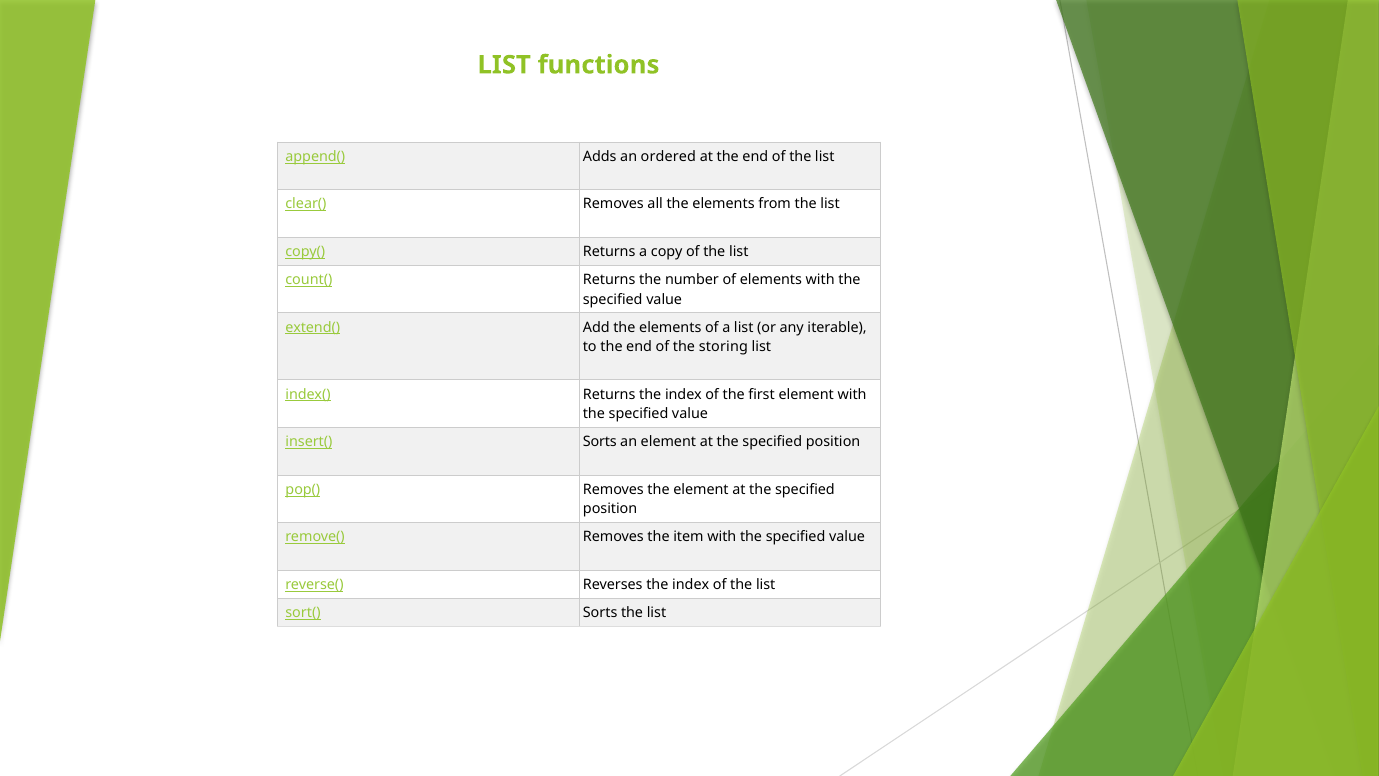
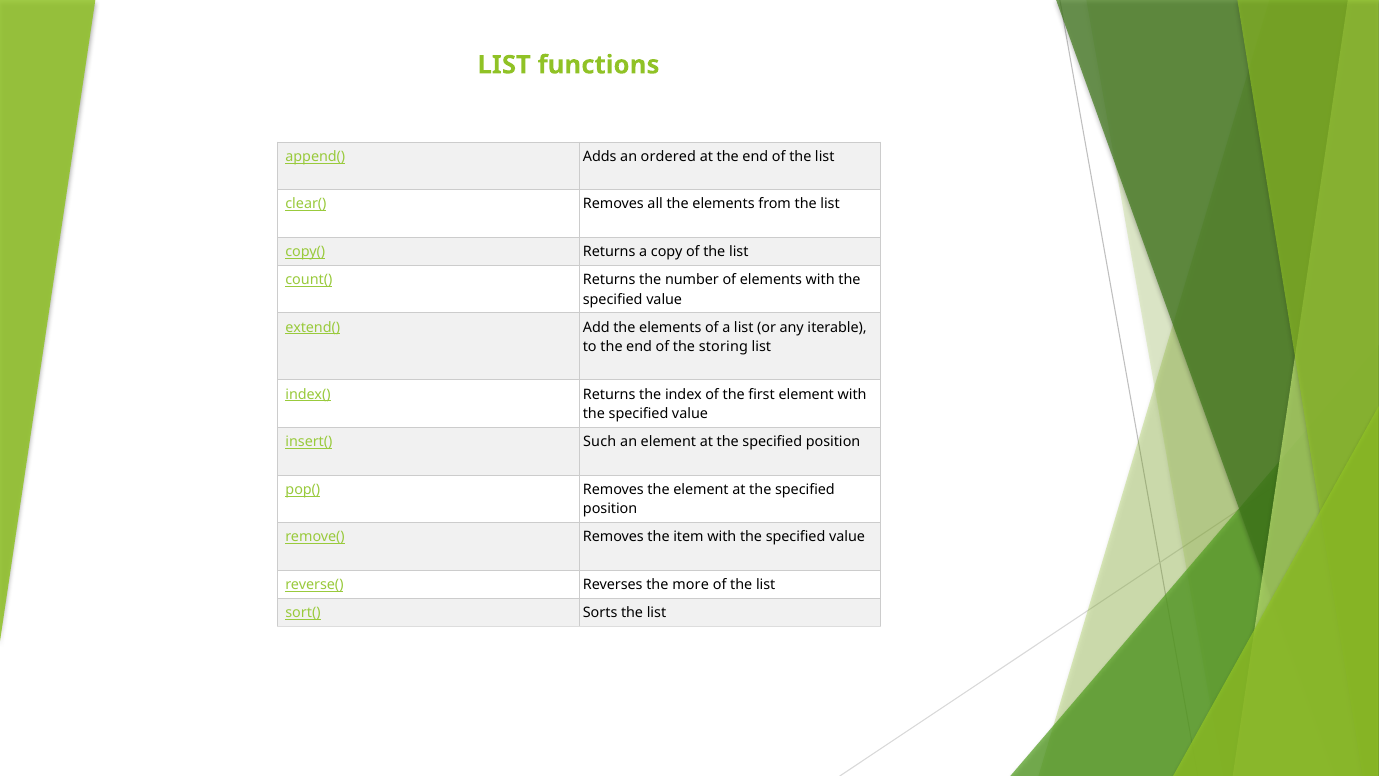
insert( Sorts: Sorts -> Such (600, 442)
Reverses the index: index -> more (691, 584)
